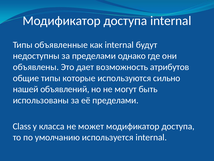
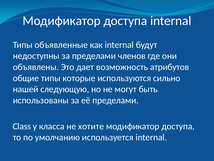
однако: однако -> членов (132, 56)
объявлений: объявлений -> следующую (65, 89)
может: может -> хотите (91, 126)
